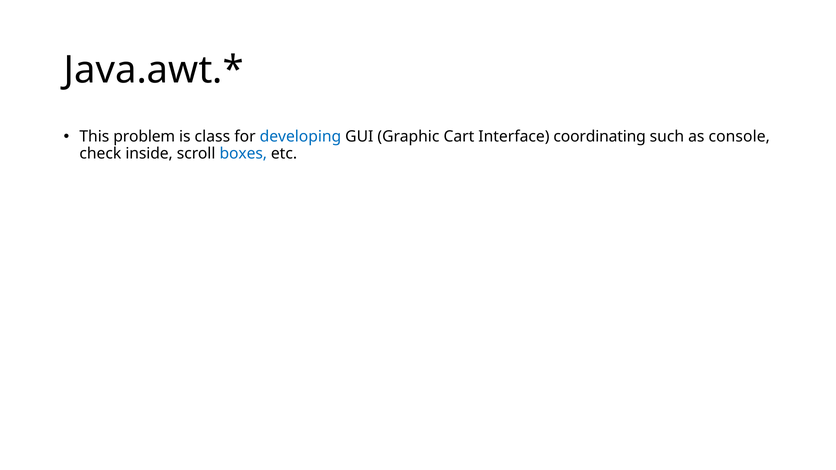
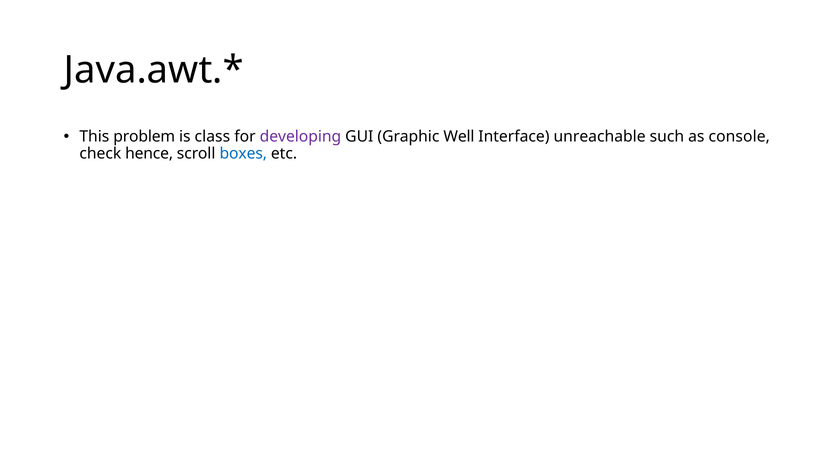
developing colour: blue -> purple (300, 137)
Cart: Cart -> Well (459, 137)
coordinating: coordinating -> unreachable (600, 137)
inside: inside -> hence (149, 154)
